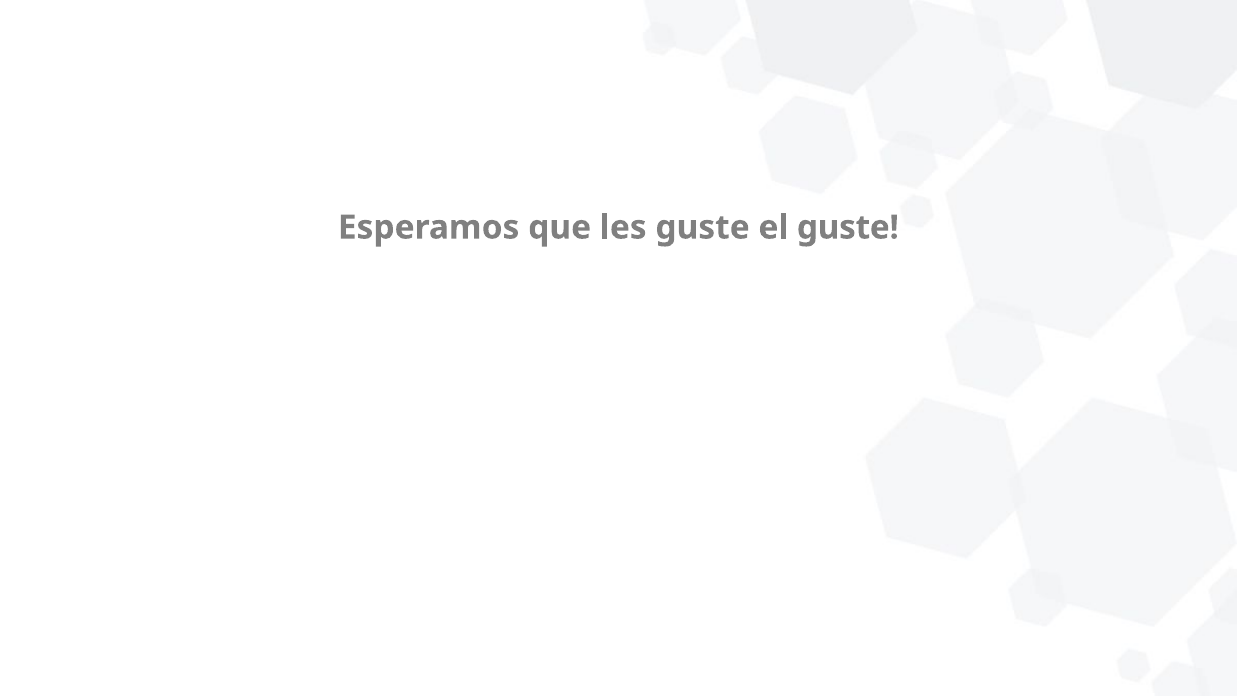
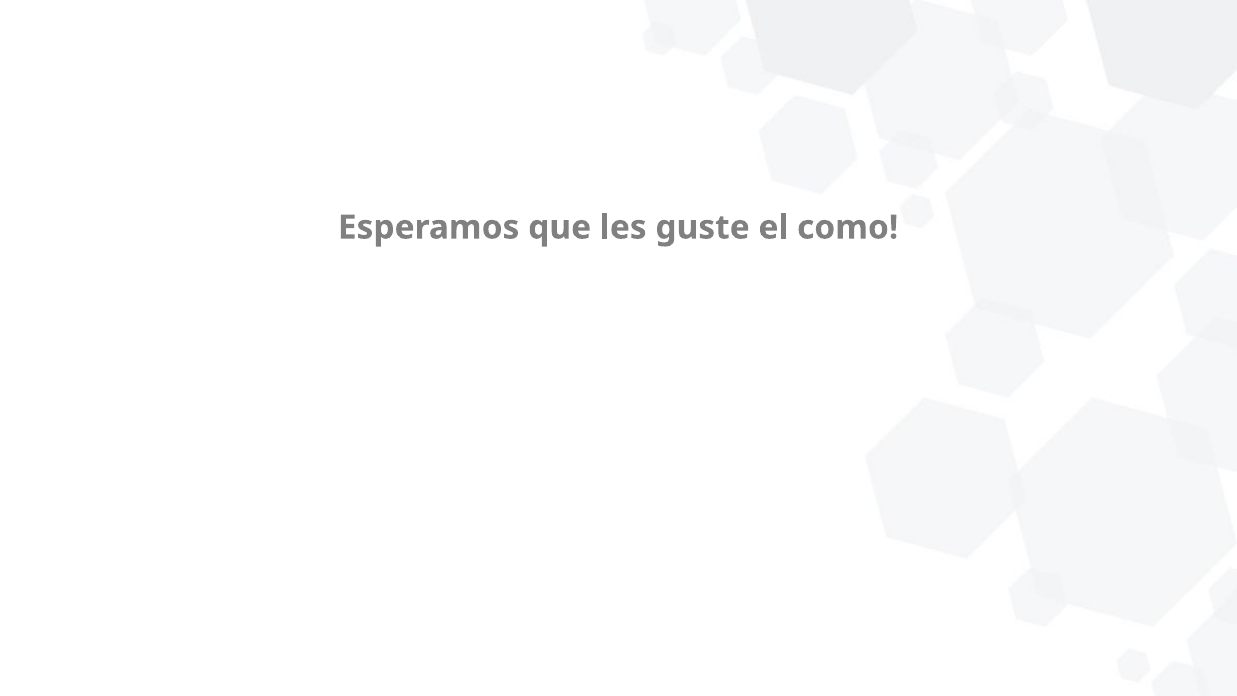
el guste: guste -> como (848, 227)
